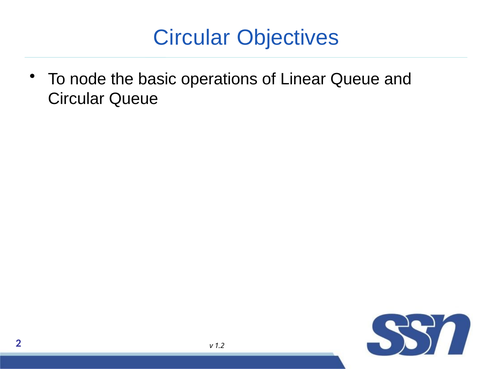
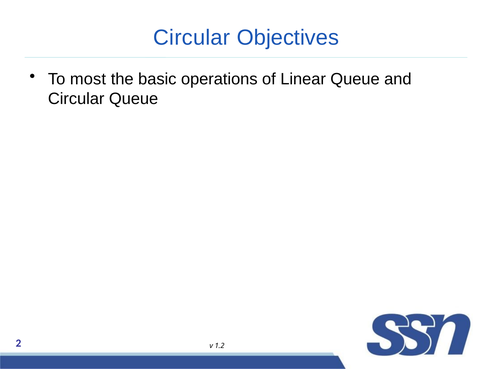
node: node -> most (88, 79)
